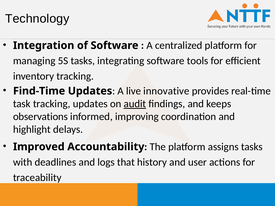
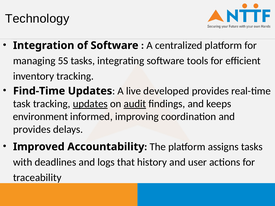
innovative: innovative -> developed (166, 91)
updates underline: none -> present (90, 104)
observations: observations -> environment (40, 117)
highlight: highlight -> provides (32, 130)
